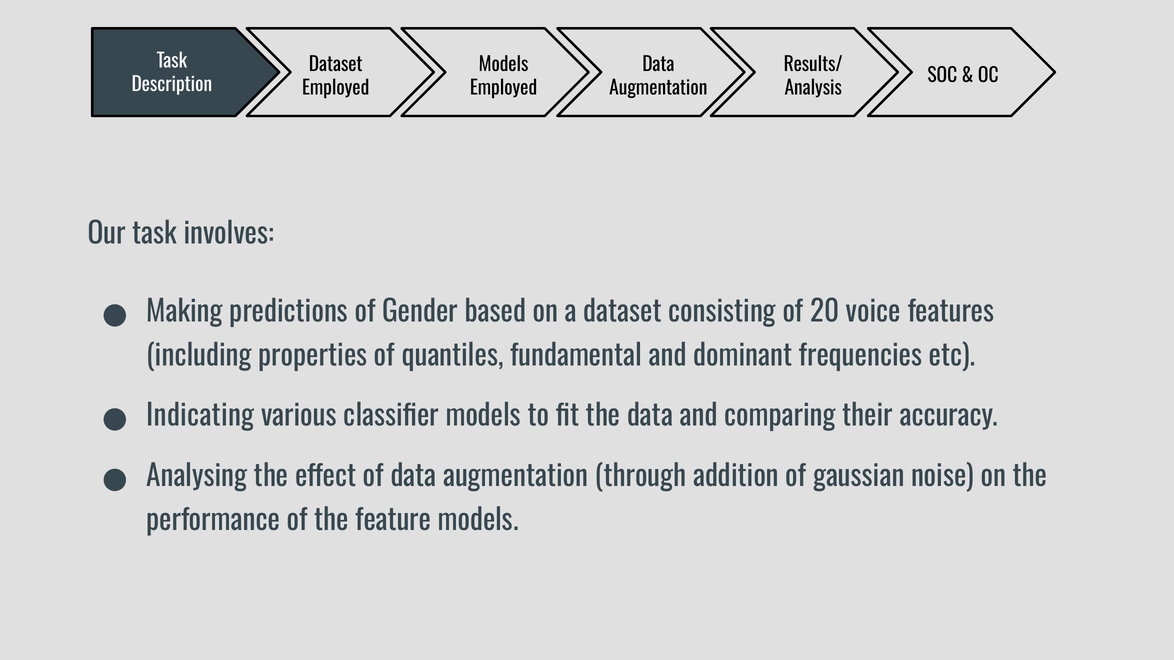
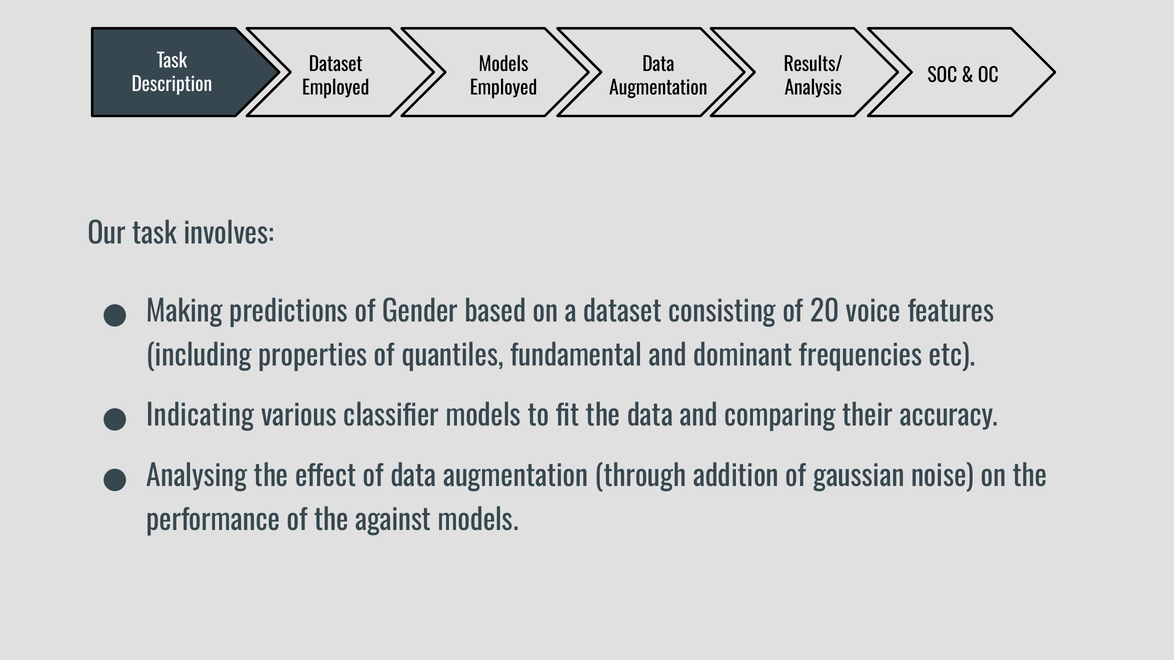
feature: feature -> against (393, 521)
